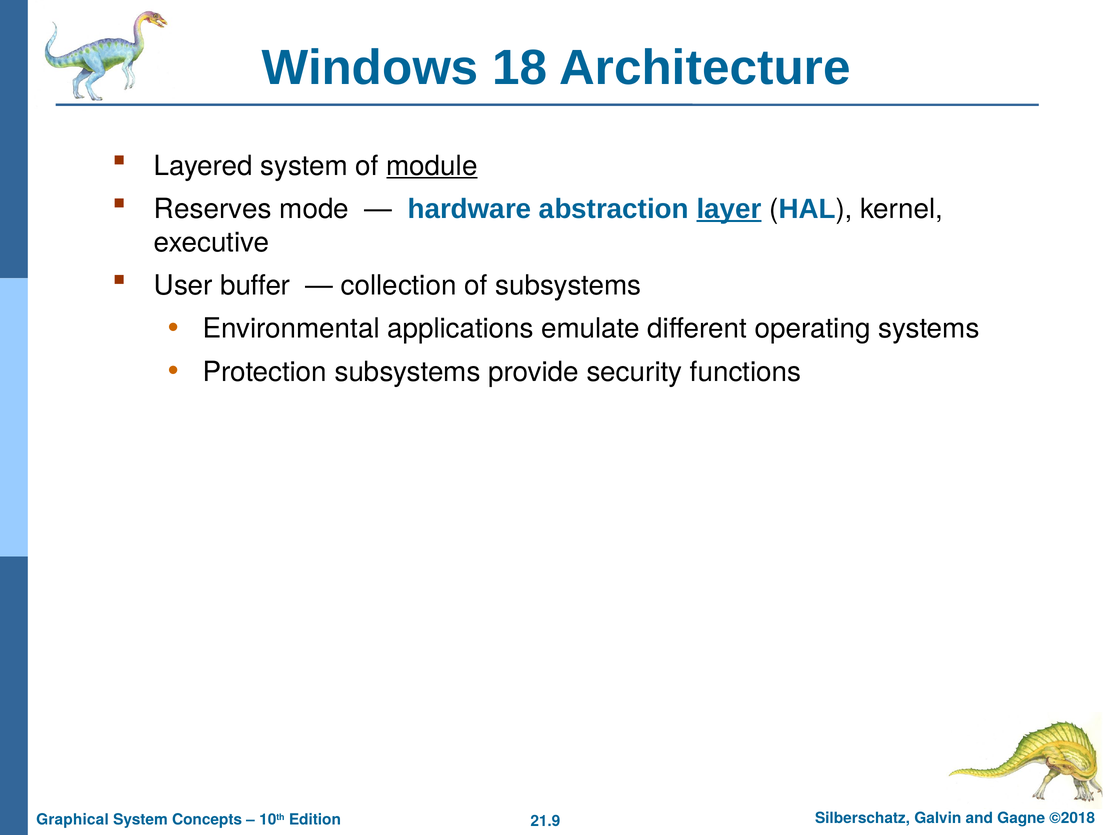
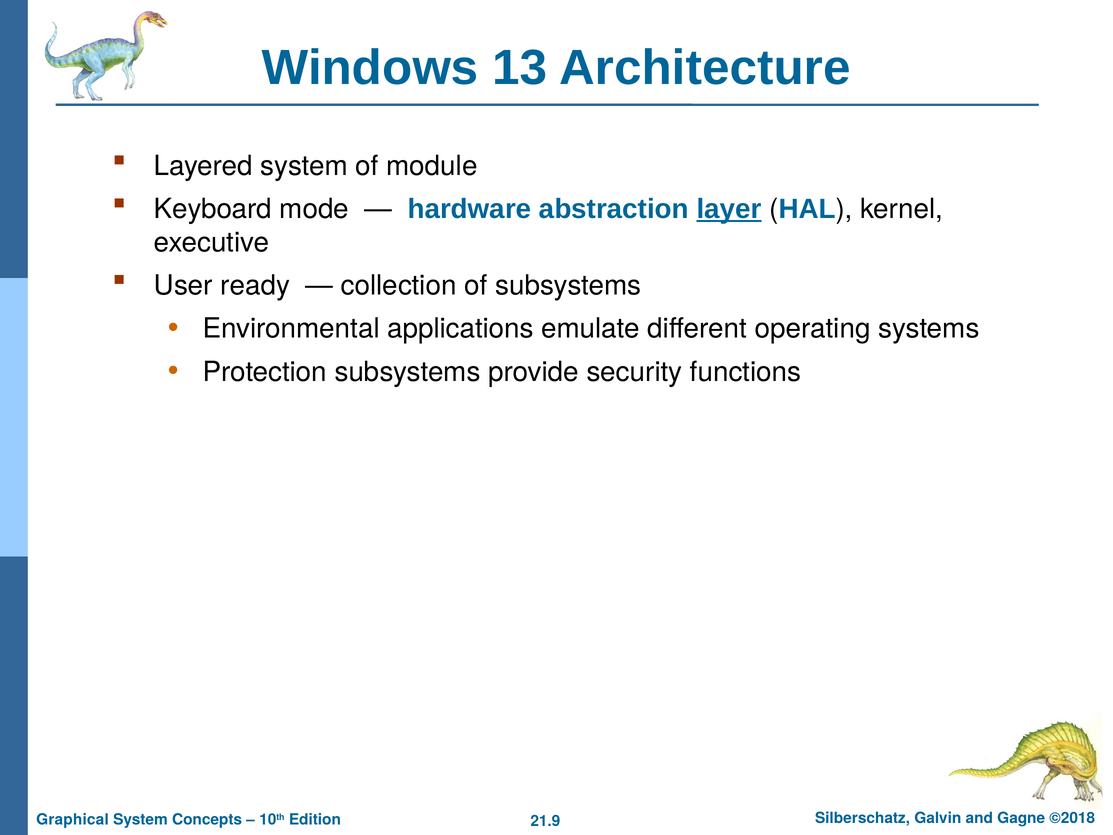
18: 18 -> 13 (520, 68)
module underline: present -> none (432, 166)
Reserves: Reserves -> Keyboard (213, 209)
buffer: buffer -> ready (255, 285)
